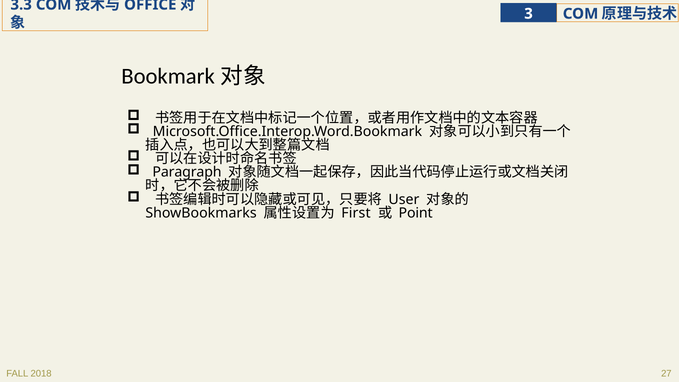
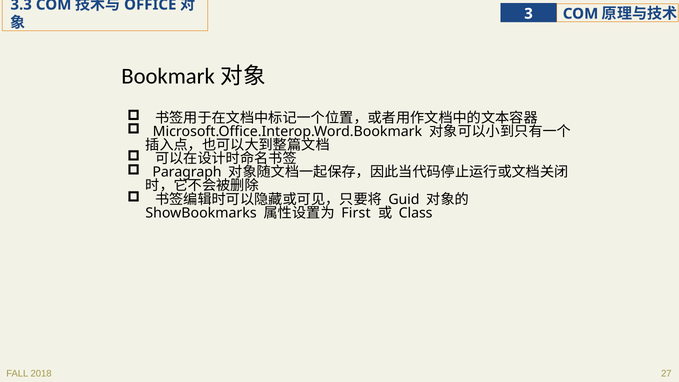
User: User -> Guid (404, 199)
Point: Point -> Class (416, 213)
